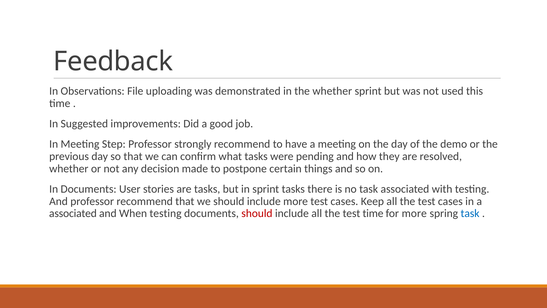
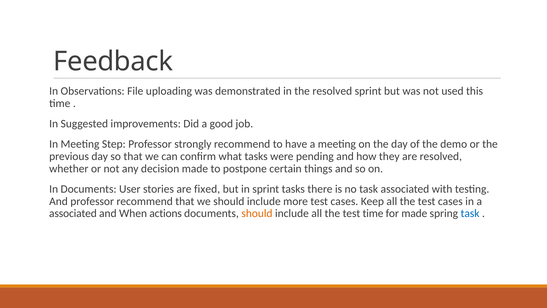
the whether: whether -> resolved (332, 91)
are tasks: tasks -> fixed (207, 189)
When testing: testing -> actions (166, 213)
should colour: red -> orange (257, 213)
for more: more -> made (414, 213)
